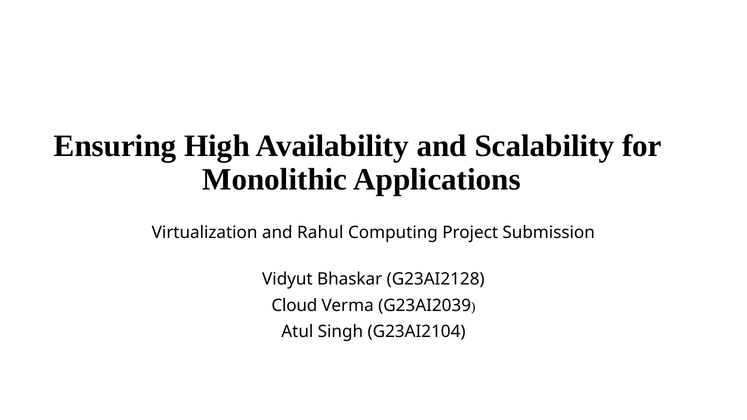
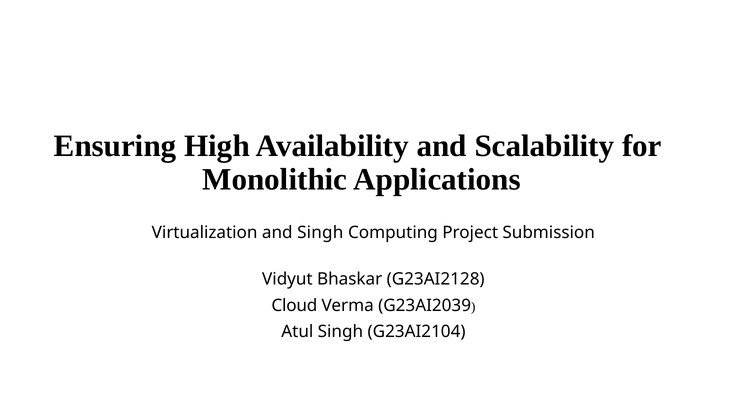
and Rahul: Rahul -> Singh (320, 233)
